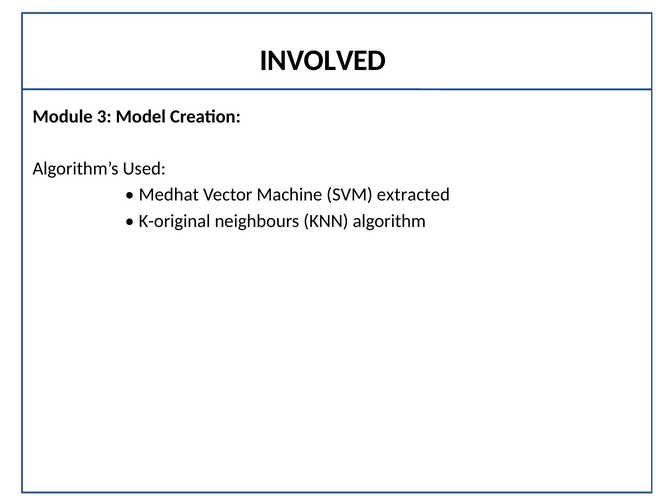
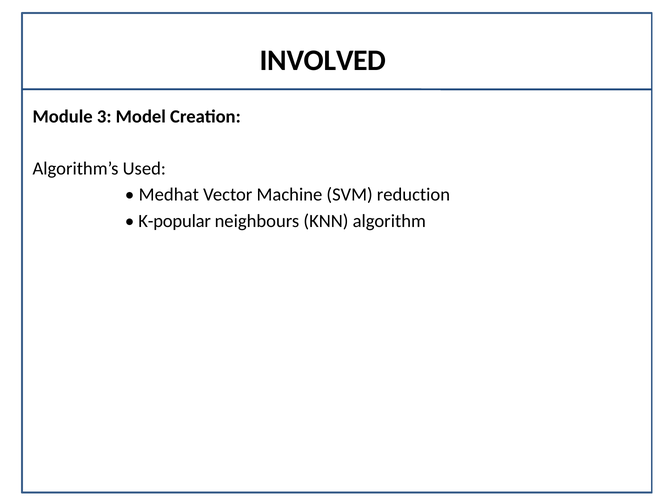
extracted: extracted -> reduction (413, 195)
K-original: K-original -> K-popular (175, 221)
